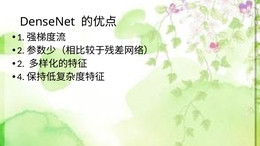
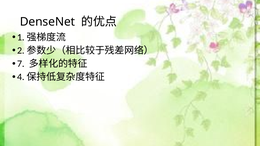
2: 2 -> 7 (21, 64)
